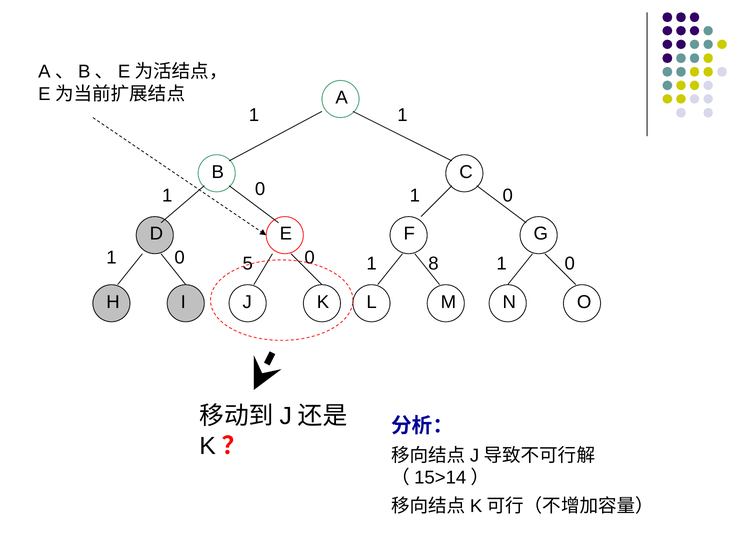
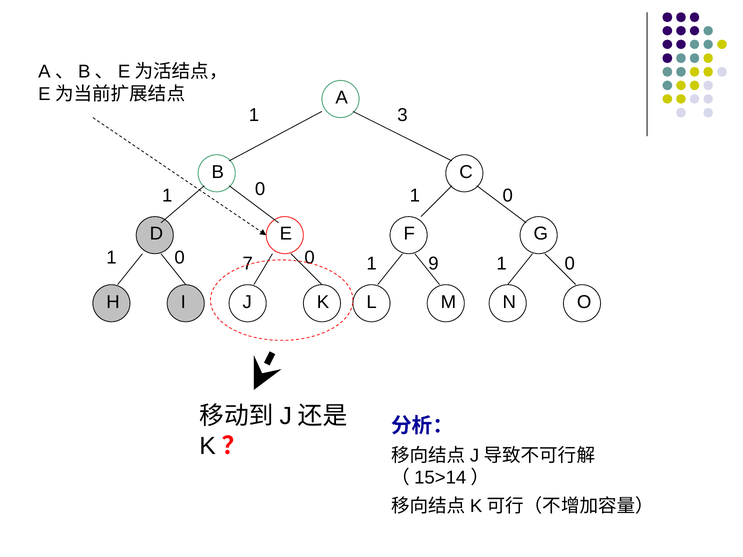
1: 1 -> 3 (403, 115)
5: 5 -> 7 (248, 264)
8: 8 -> 9 (433, 264)
